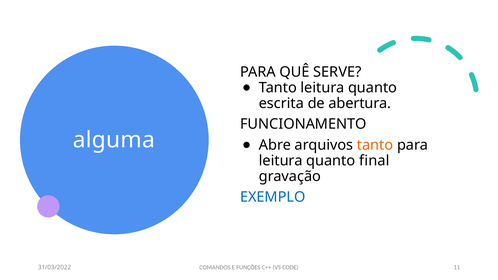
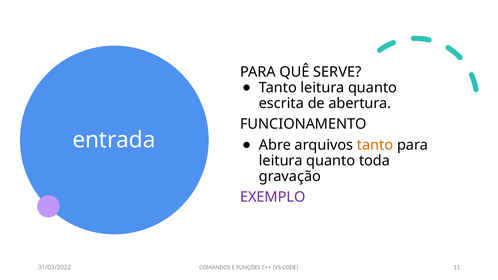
alguma: alguma -> entrada (114, 140)
final: final -> toda (375, 161)
EXEMPLO colour: blue -> purple (273, 197)
